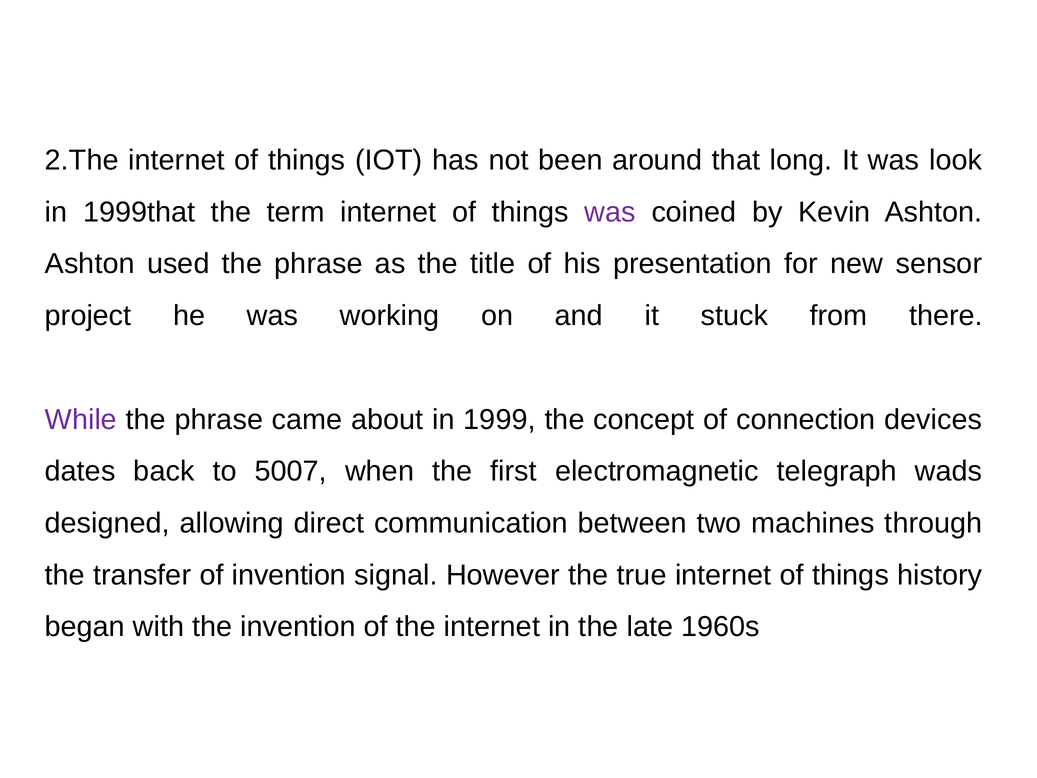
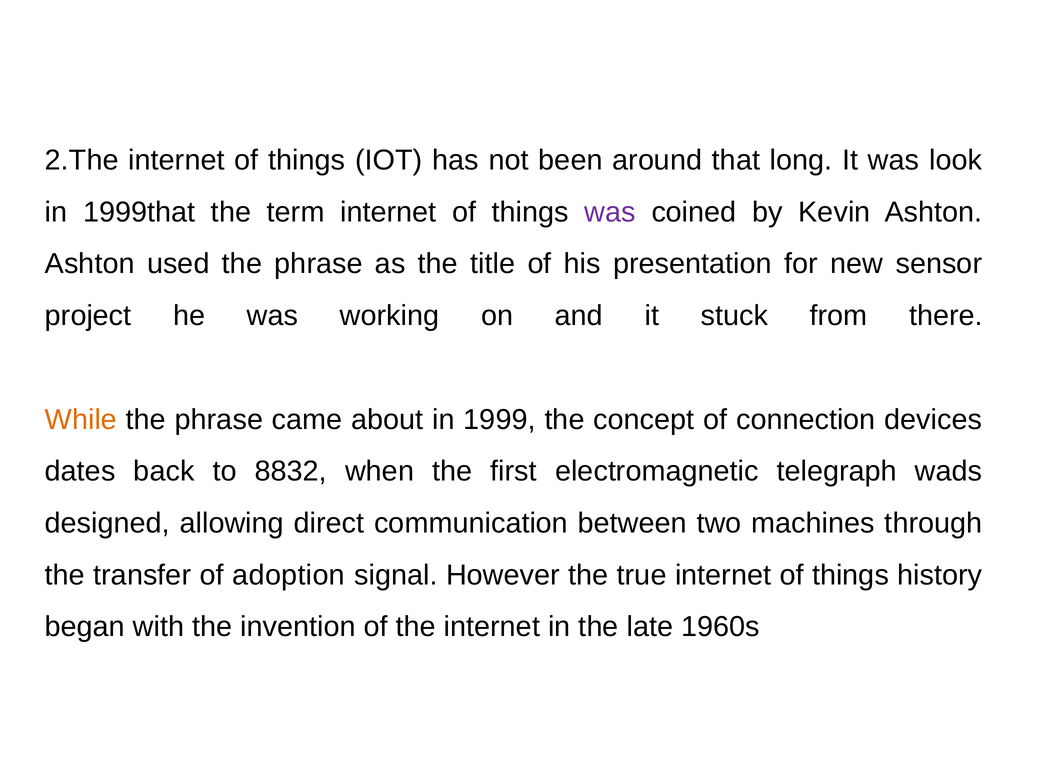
While colour: purple -> orange (81, 419)
5007: 5007 -> 8832 (291, 471)
of invention: invention -> adoption (289, 575)
